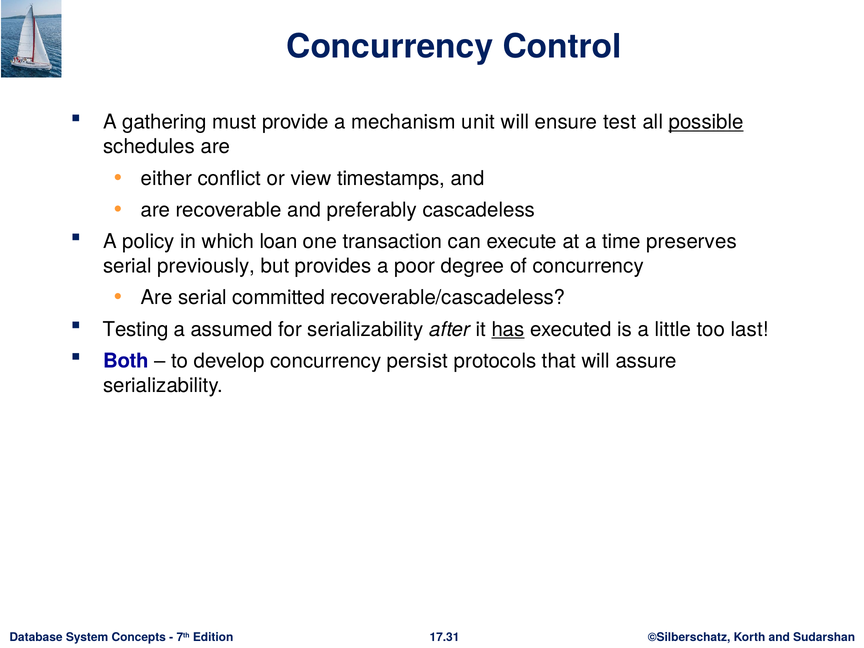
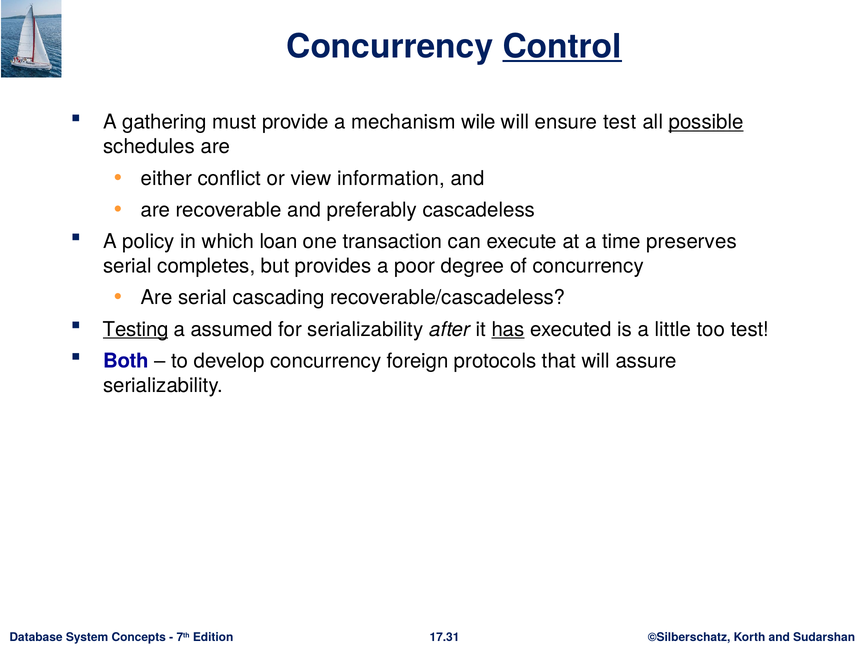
Control underline: none -> present (562, 46)
unit: unit -> wile (478, 122)
timestamps: timestamps -> information (391, 178)
previously: previously -> completes (206, 266)
committed: committed -> cascading (279, 298)
Testing underline: none -> present (136, 329)
too last: last -> test (750, 329)
persist: persist -> foreign (418, 361)
